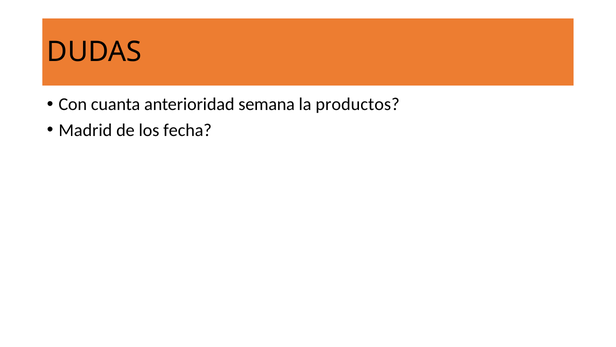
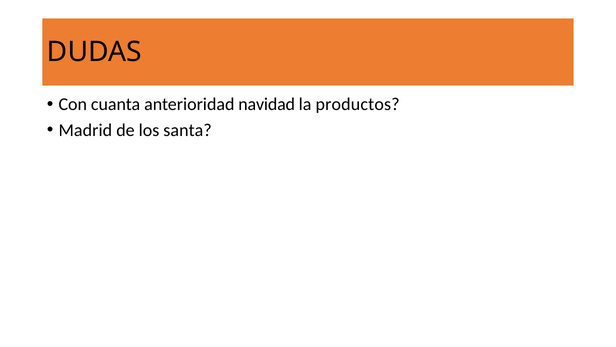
semana: semana -> navidad (267, 104)
fecha: fecha -> santa (188, 130)
